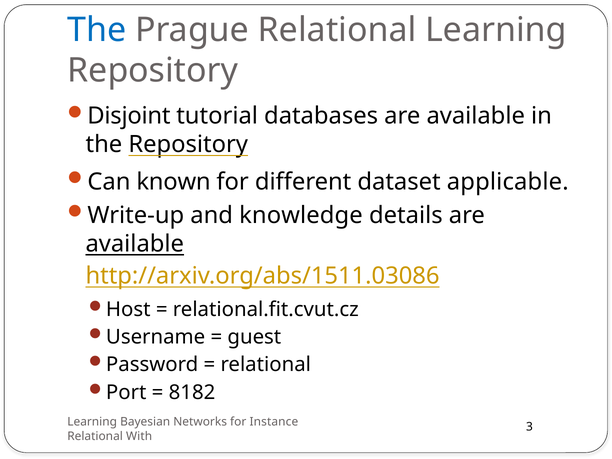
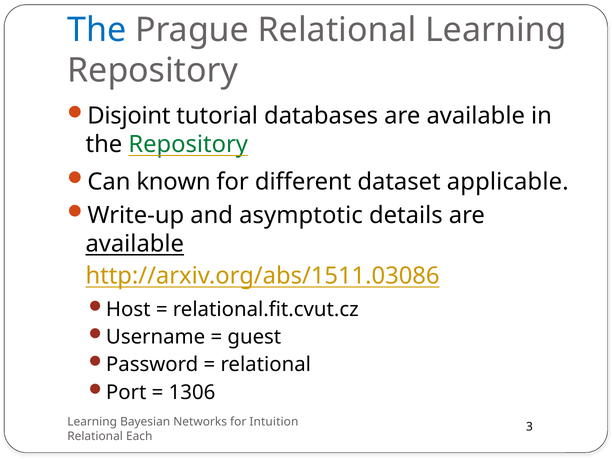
Repository colour: black -> green (188, 144)
knowledge: knowledge -> asymptotic (301, 215)
8182: 8182 -> 1306 (192, 392)
Instance: Instance -> Intuition (274, 422)
With: With -> Each (139, 436)
